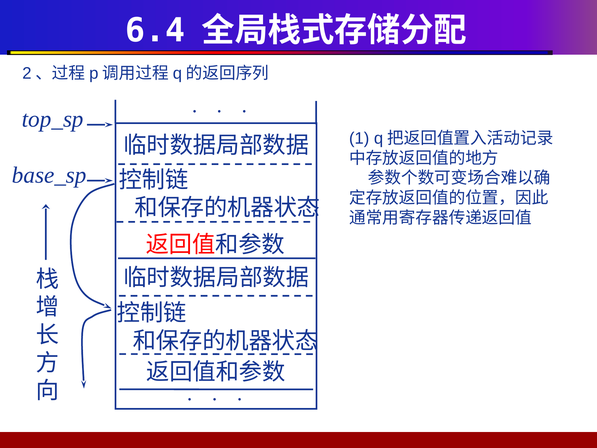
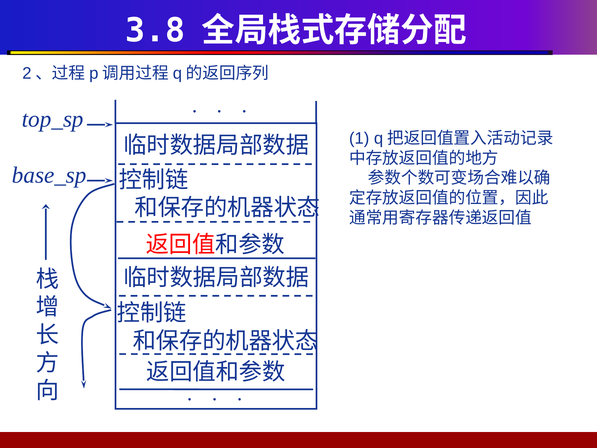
6.4: 6.4 -> 3.8 (155, 31)
